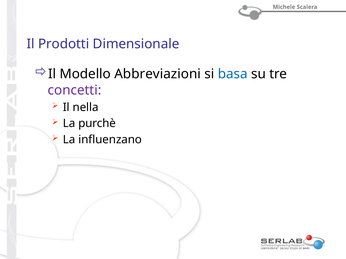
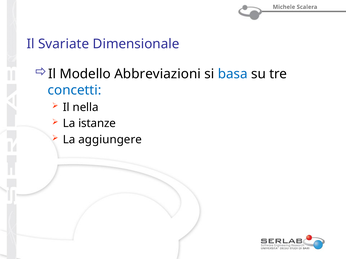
Prodotti: Prodotti -> Svariate (64, 44)
concetti colour: purple -> blue (75, 90)
purchè: purchè -> istanze (97, 124)
influenzano: influenzano -> aggiungere (110, 140)
